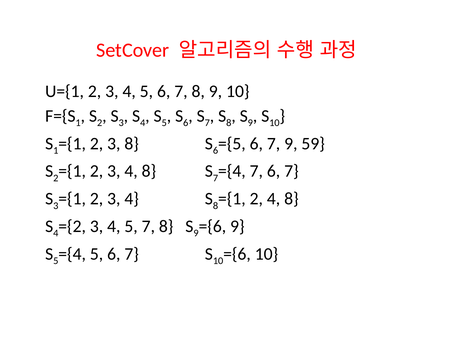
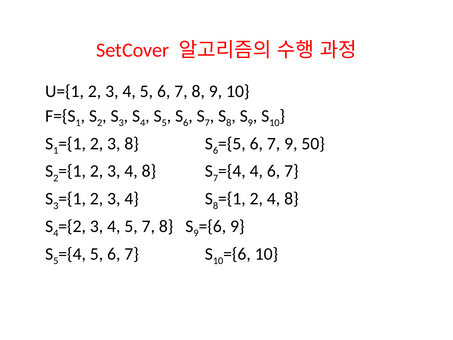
59: 59 -> 50 (313, 143)
7: 7 -> 4 (256, 171)
